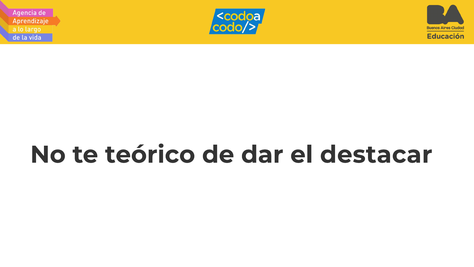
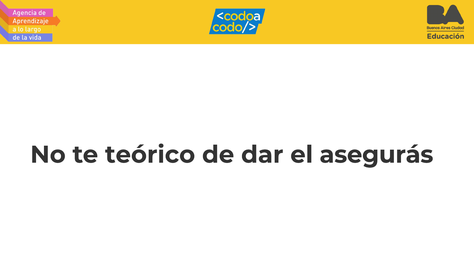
destacar: destacar -> asegurás (376, 154)
